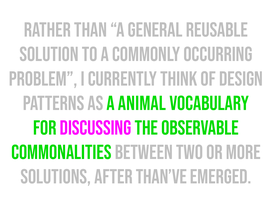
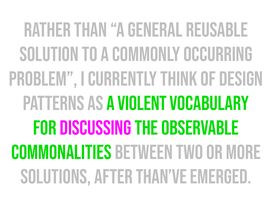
animal: animal -> violent (142, 103)
